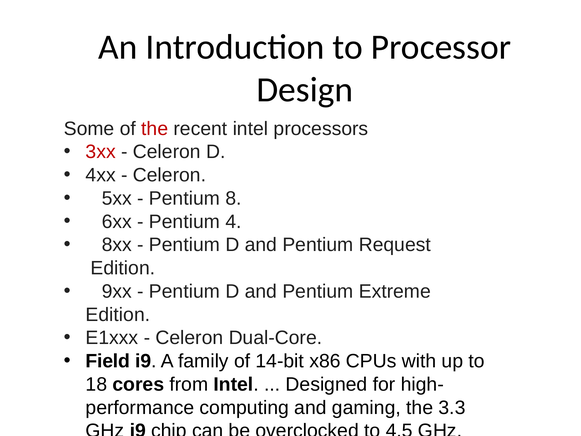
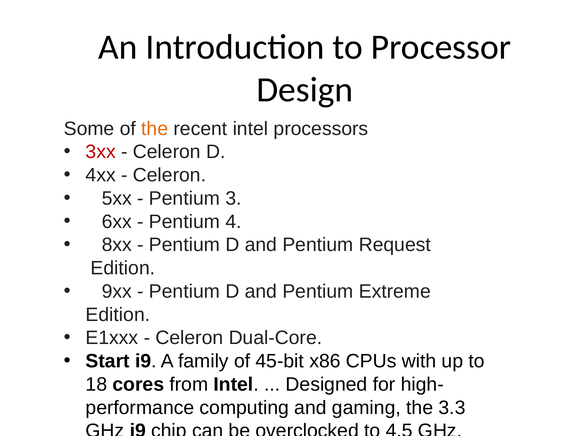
the colour: red -> orange (155, 129)
8: 8 -> 3 (233, 198)
Field: Field -> Start (108, 361)
14-bit: 14-bit -> 45-bit (280, 361)
